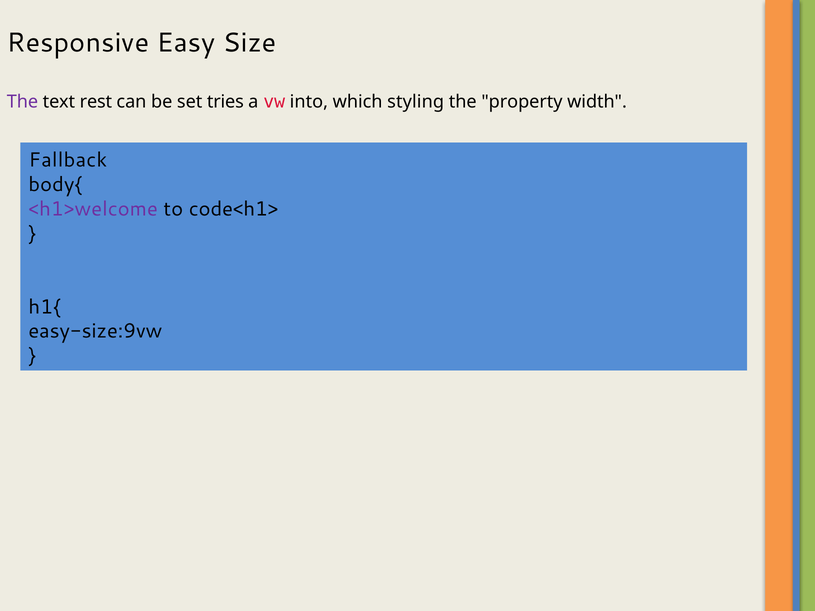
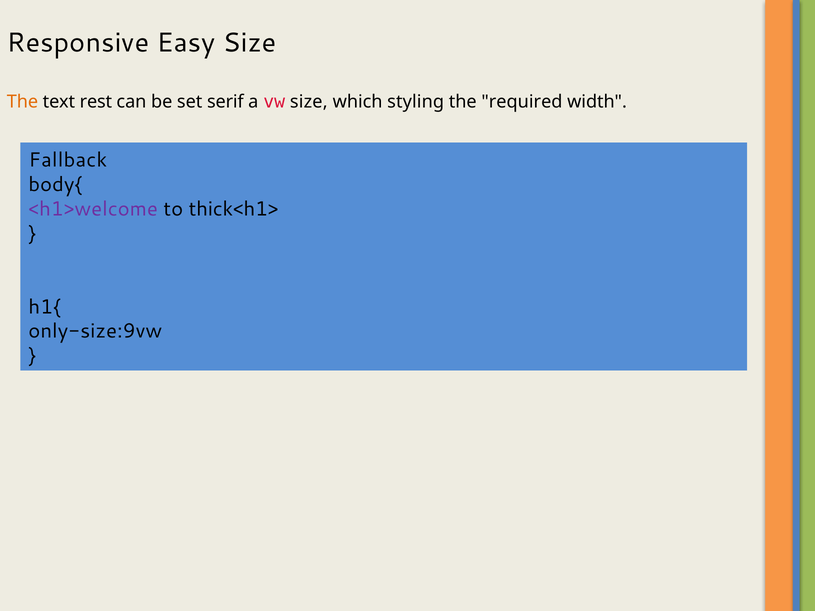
The colour: purple -> orange (22, 102)
tries: tries -> serif (225, 102)
vw into: into -> size (309, 102)
property: property -> required (522, 102)
code<h1>: code<h1> -> thick<h1> (234, 209)
easy-size:9vw: easy-size:9vw -> only-size:9vw (95, 331)
